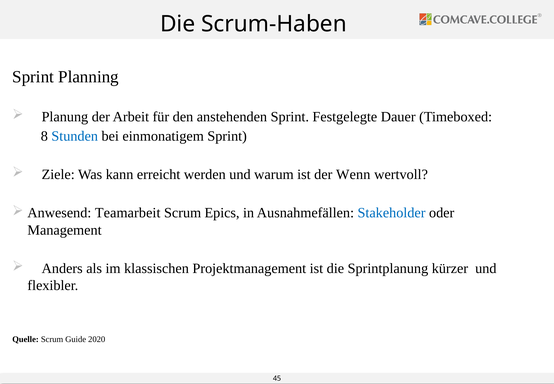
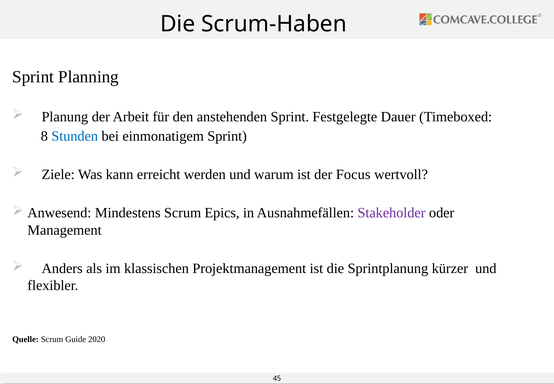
Wenn: Wenn -> Focus (353, 174)
Teamarbeit: Teamarbeit -> Mindestens (128, 213)
Stakeholder colour: blue -> purple (392, 213)
